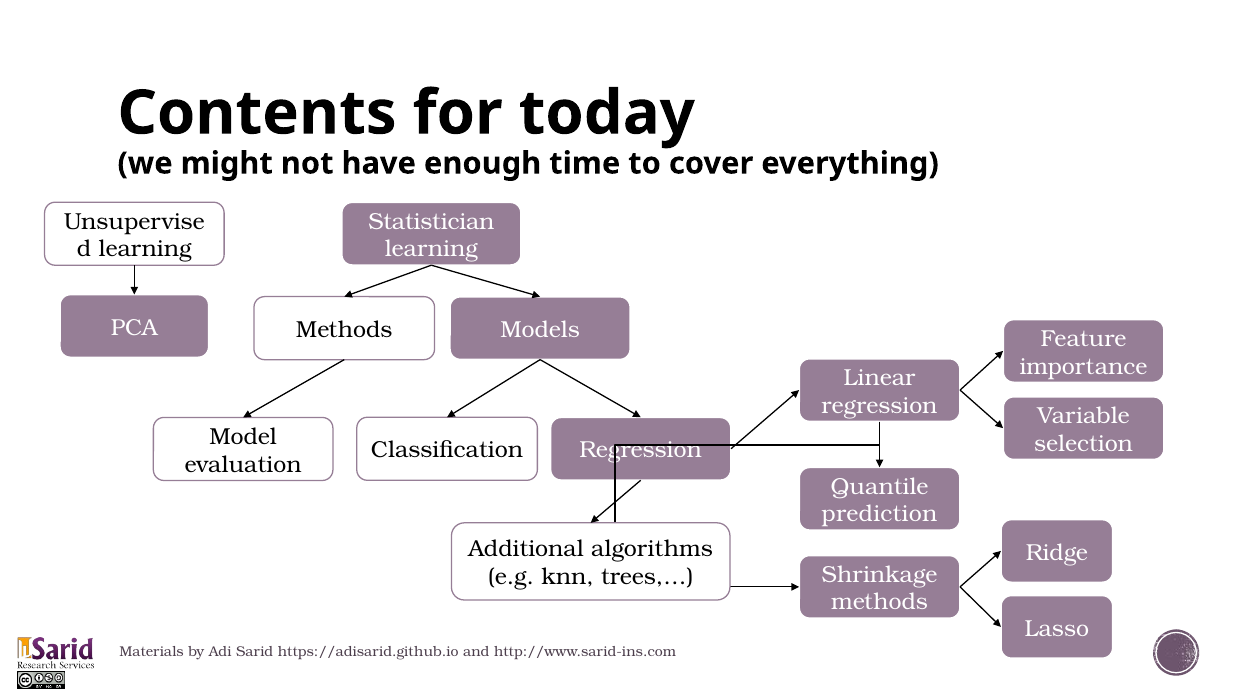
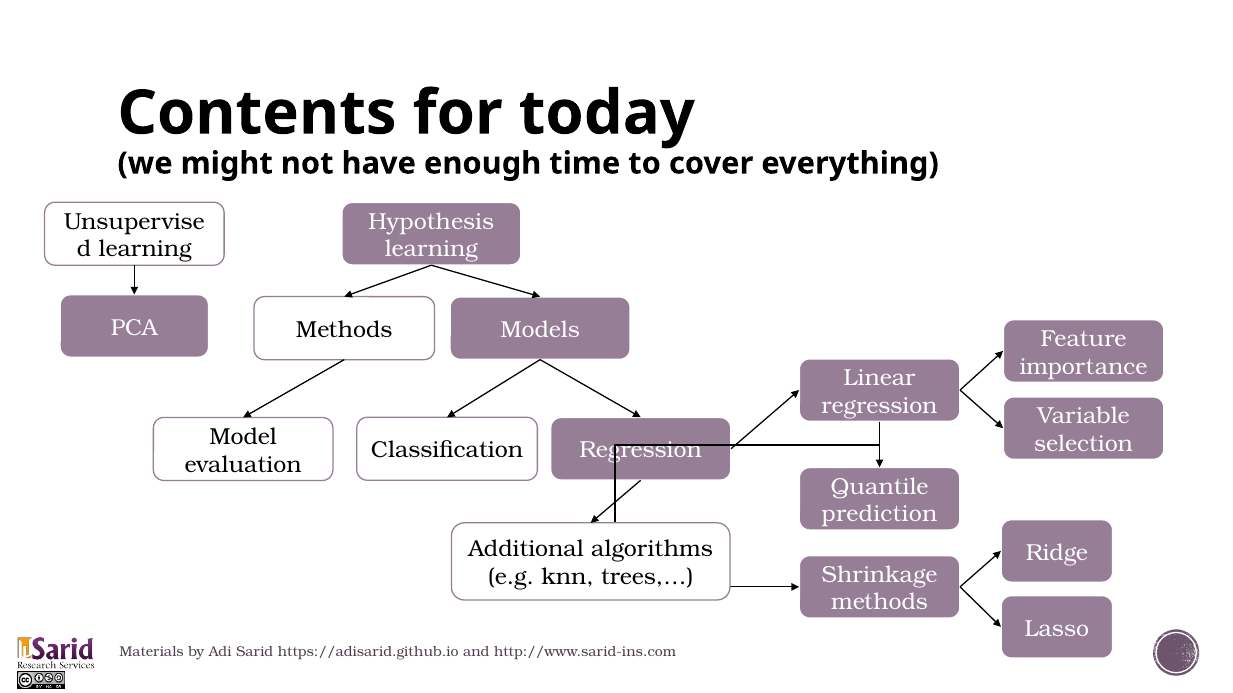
Statistician: Statistician -> Hypothesis (431, 222)
